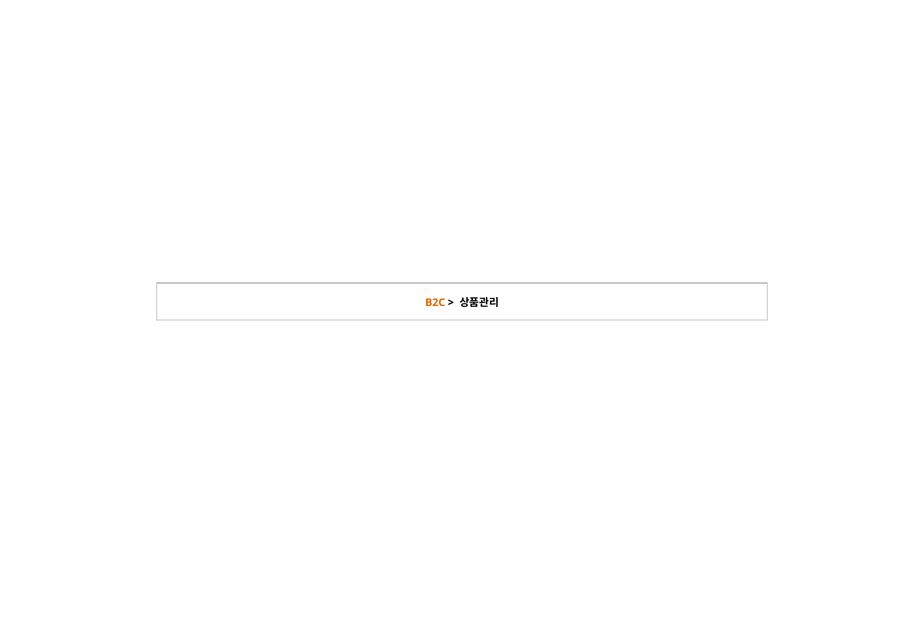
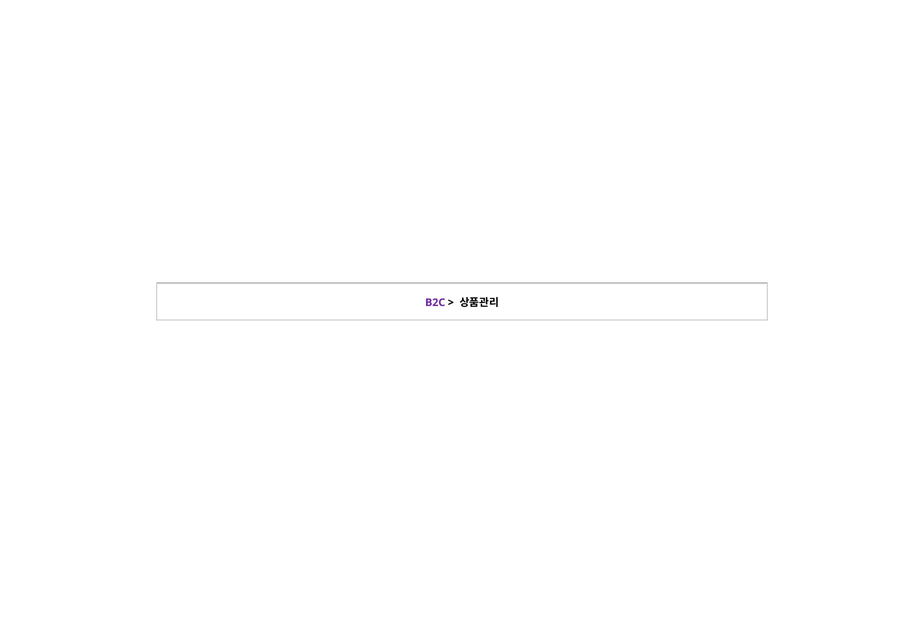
B2C colour: orange -> purple (435, 302)
